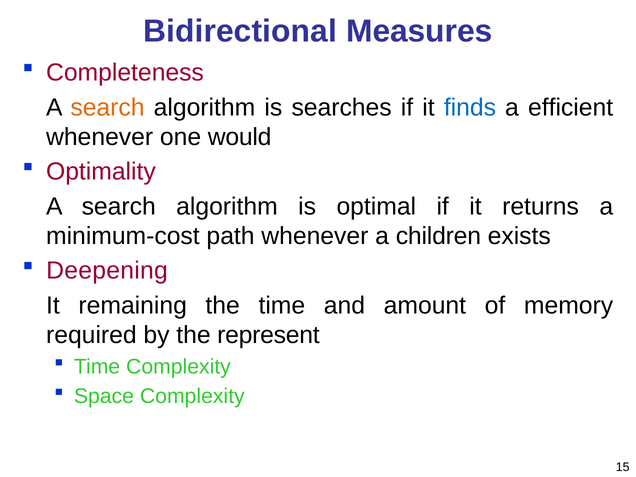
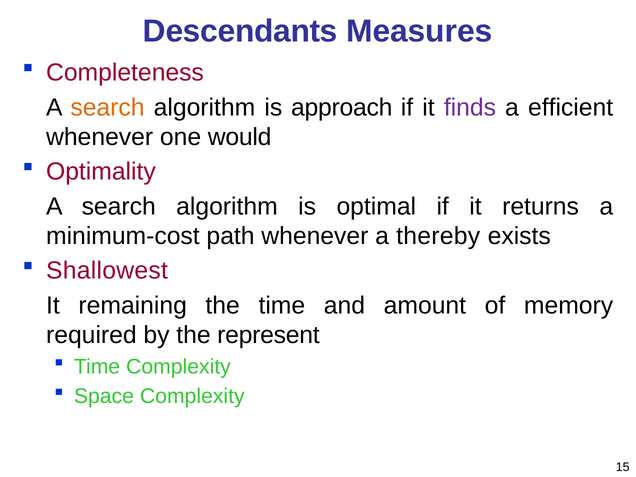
Bidirectional: Bidirectional -> Descendants (240, 31)
searches: searches -> approach (342, 107)
finds colour: blue -> purple (470, 107)
children: children -> thereby (438, 236)
Deepening: Deepening -> Shallowest (107, 271)
